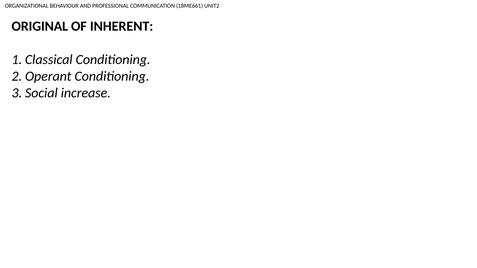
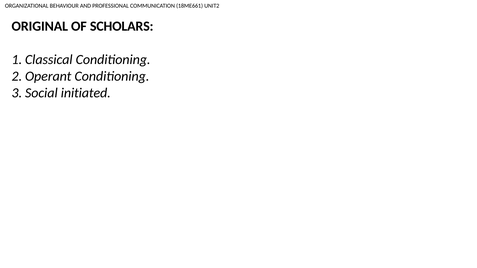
INHERENT: INHERENT -> SCHOLARS (122, 26)
increase: increase -> initiated (86, 93)
